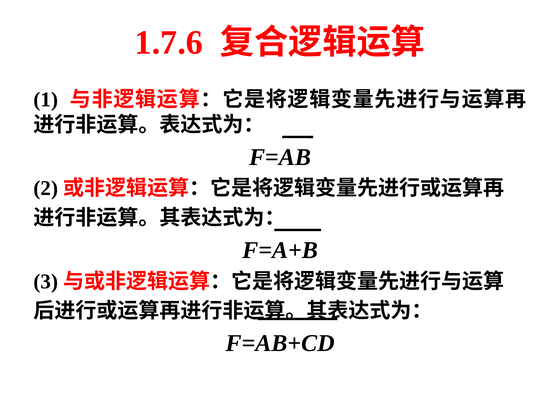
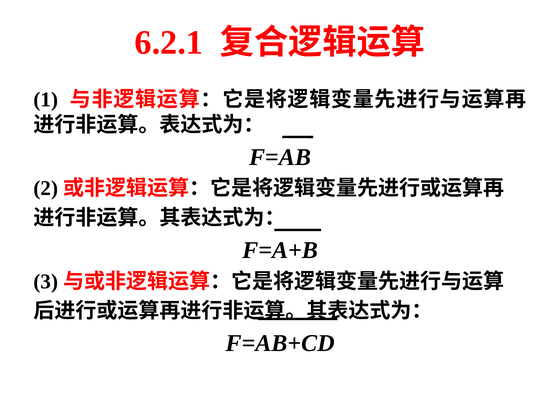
1.7.6: 1.7.6 -> 6.2.1 (169, 43)
